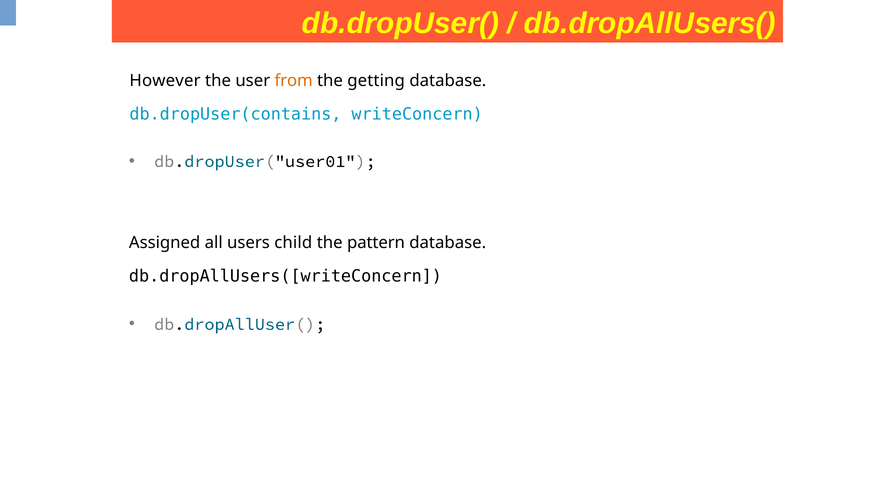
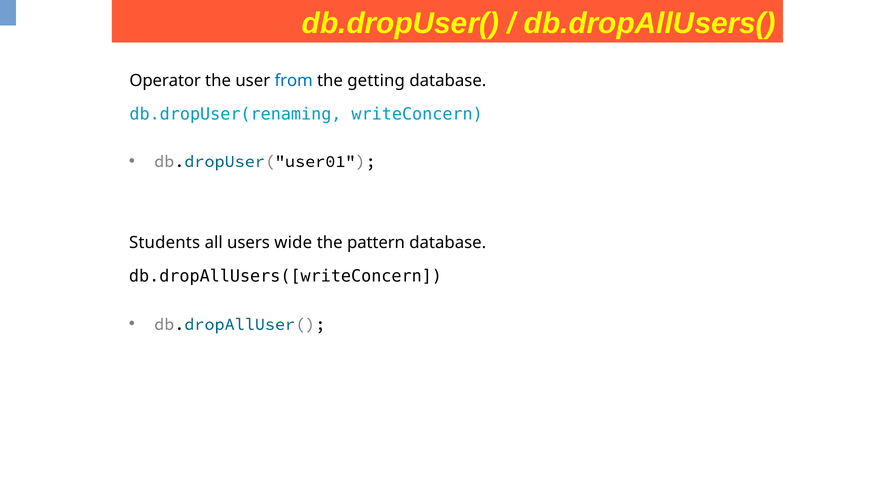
However: However -> Operator (165, 81)
from colour: orange -> blue (294, 81)
db.dropUser(contains: db.dropUser(contains -> db.dropUser(renaming (235, 114)
Assigned: Assigned -> Students (165, 243)
child: child -> wide (293, 243)
